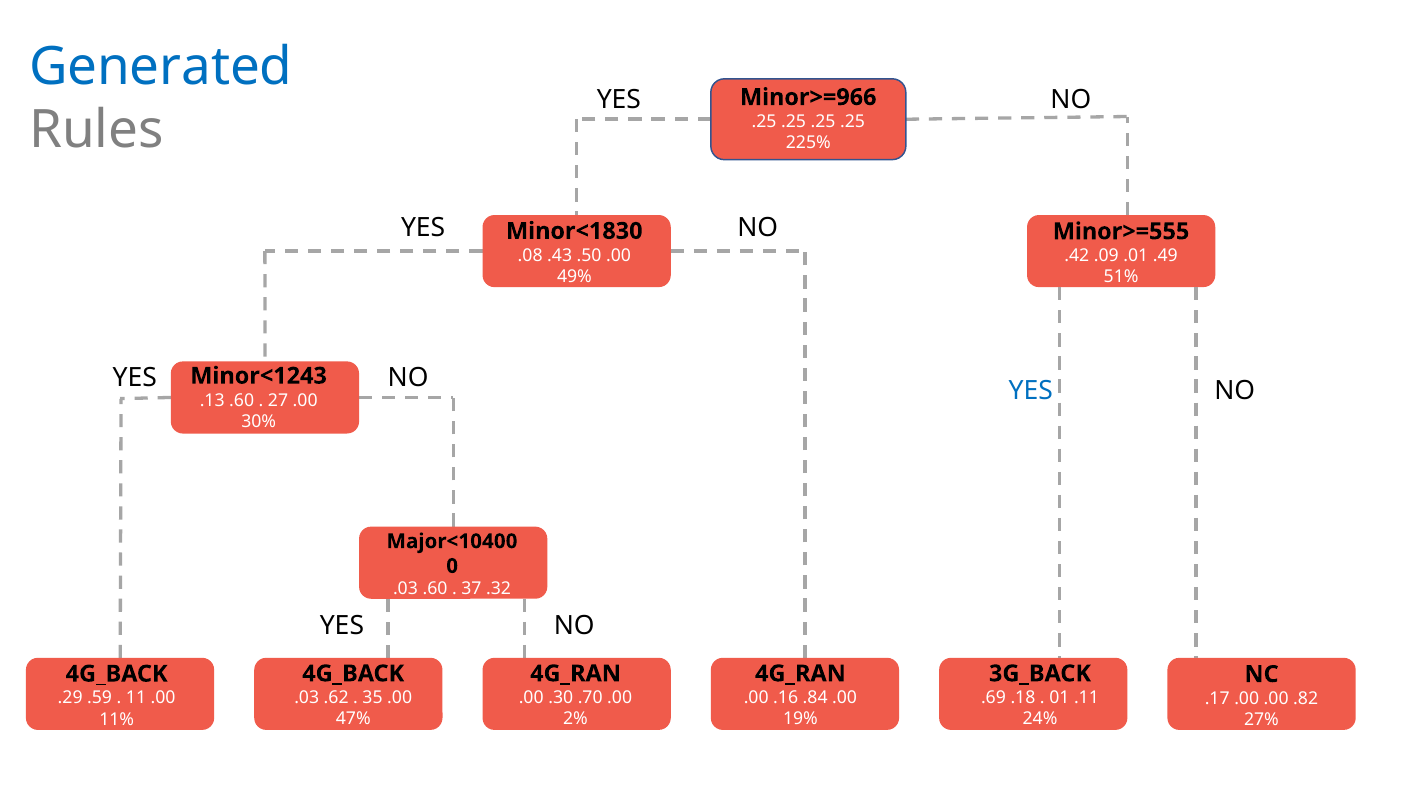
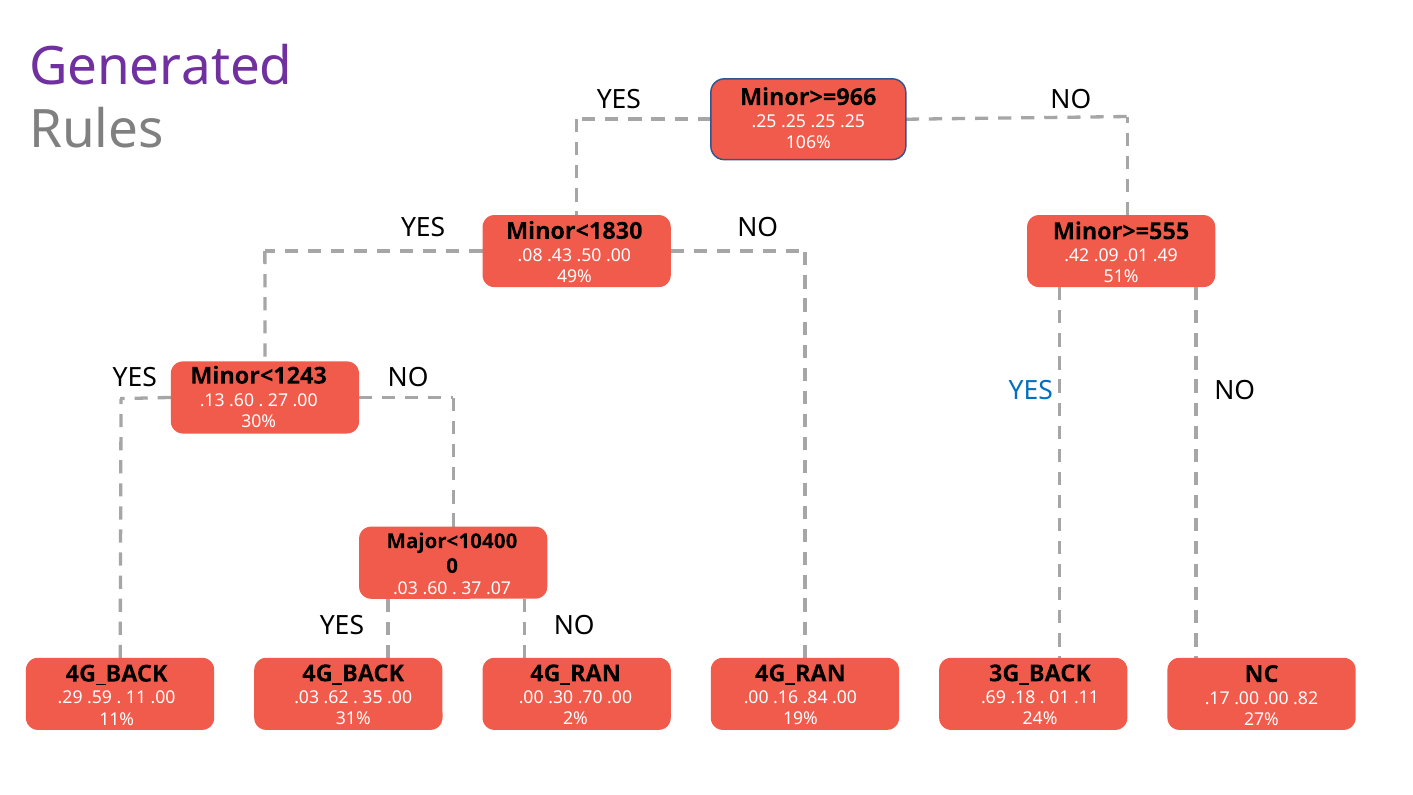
Generated colour: blue -> purple (161, 67)
225%: 225% -> 106% (808, 143)
.32: .32 -> .07 (499, 589)
47%: 47% -> 31% (353, 719)
